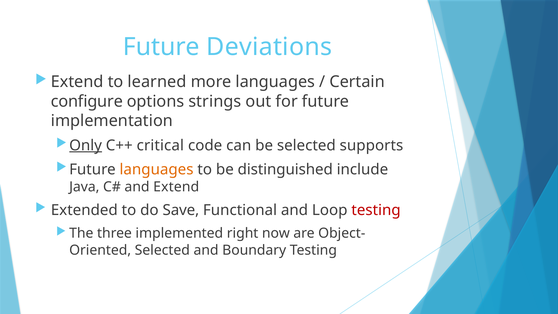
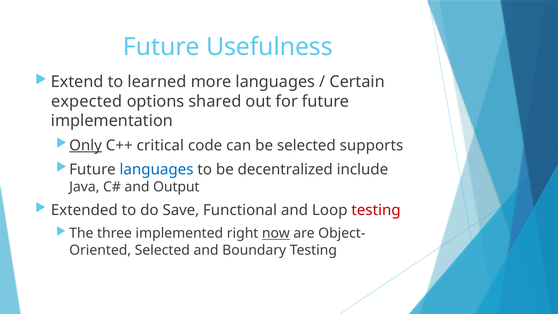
Deviations: Deviations -> Usefulness (269, 47)
configure: configure -> expected (87, 101)
strings: strings -> shared (215, 101)
languages colour: orange -> blue (157, 169)
distinguished: distinguished -> decentralized (285, 169)
and Extend: Extend -> Output (176, 187)
now underline: none -> present (276, 233)
